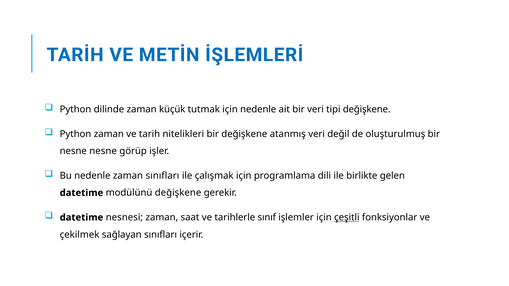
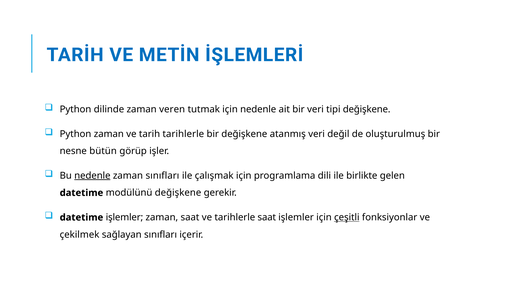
küçük: küçük -> veren (172, 109)
tarih nitelikleri: nitelikleri -> tarihlerle (183, 134)
nesne nesne: nesne -> bütün (103, 151)
nedenle underline: none -> present (92, 176)
datetime nesnesi: nesnesi -> işlemler (124, 218)
tarihlerle sınıf: sınıf -> saat (267, 218)
